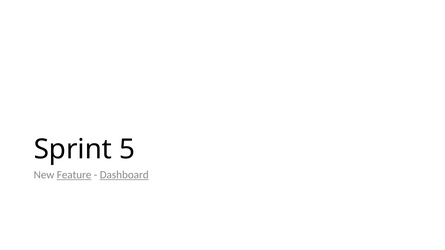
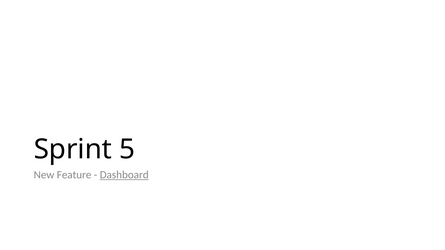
Feature underline: present -> none (74, 175)
